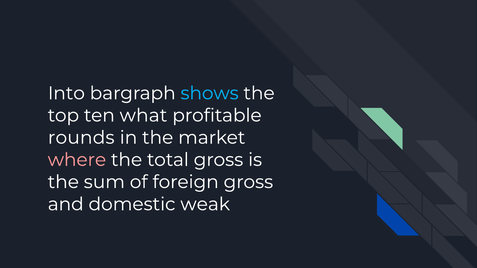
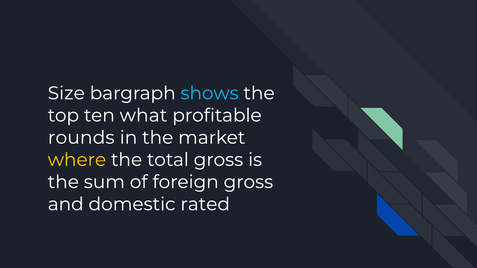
Into: Into -> Size (66, 93)
where colour: pink -> yellow (77, 160)
weak: weak -> rated (205, 204)
